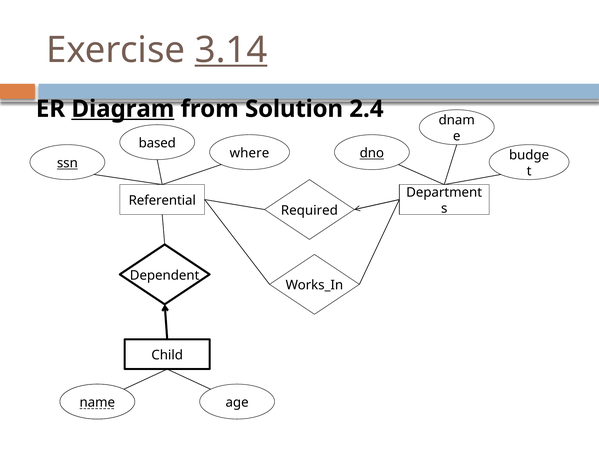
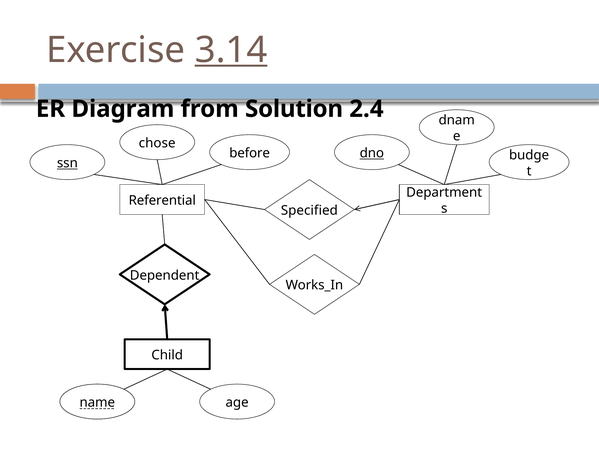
Diagram underline: present -> none (123, 109)
based: based -> chose (157, 143)
where: where -> before (250, 153)
Required: Required -> Specified (309, 211)
